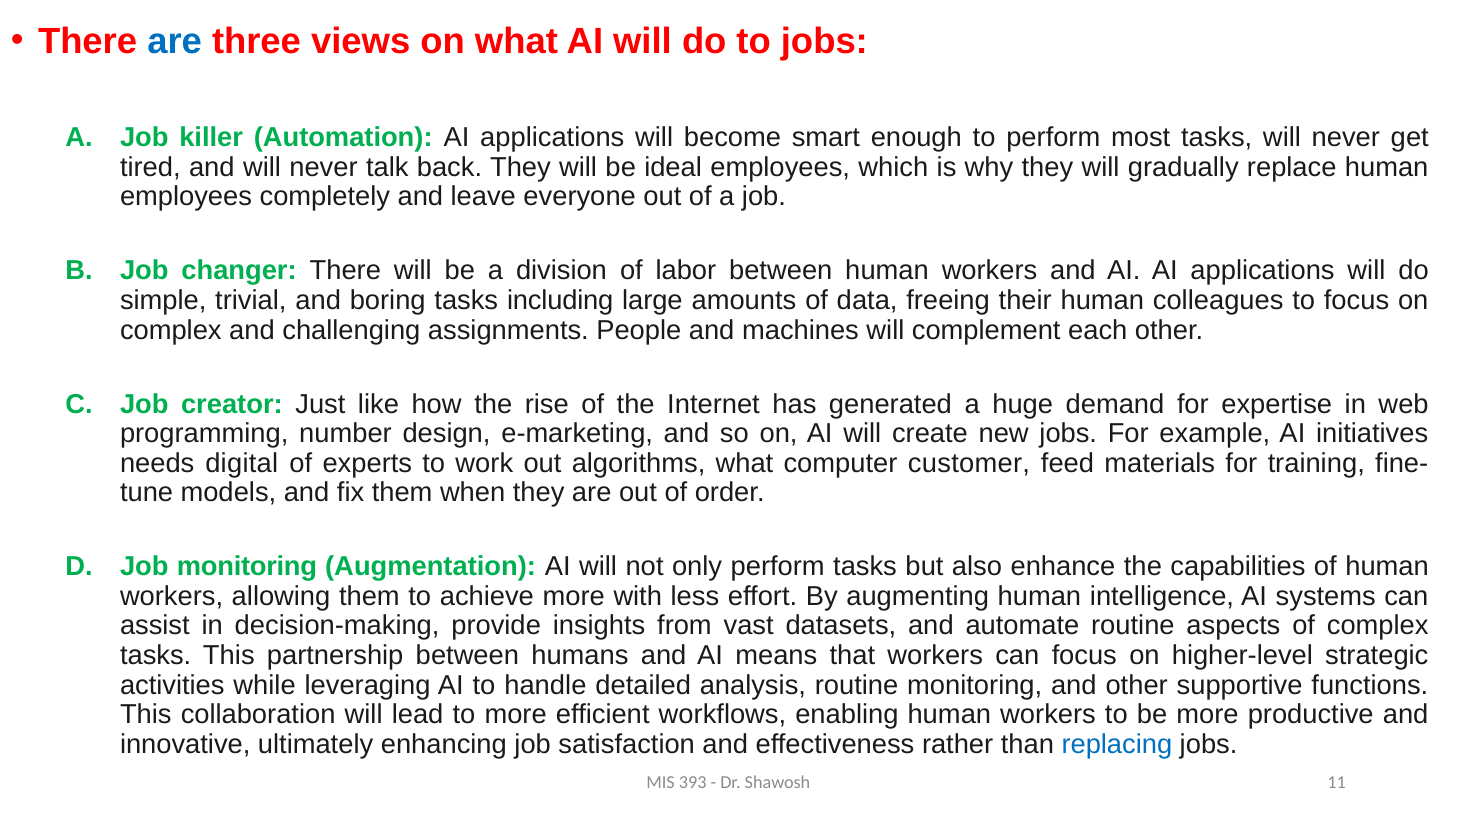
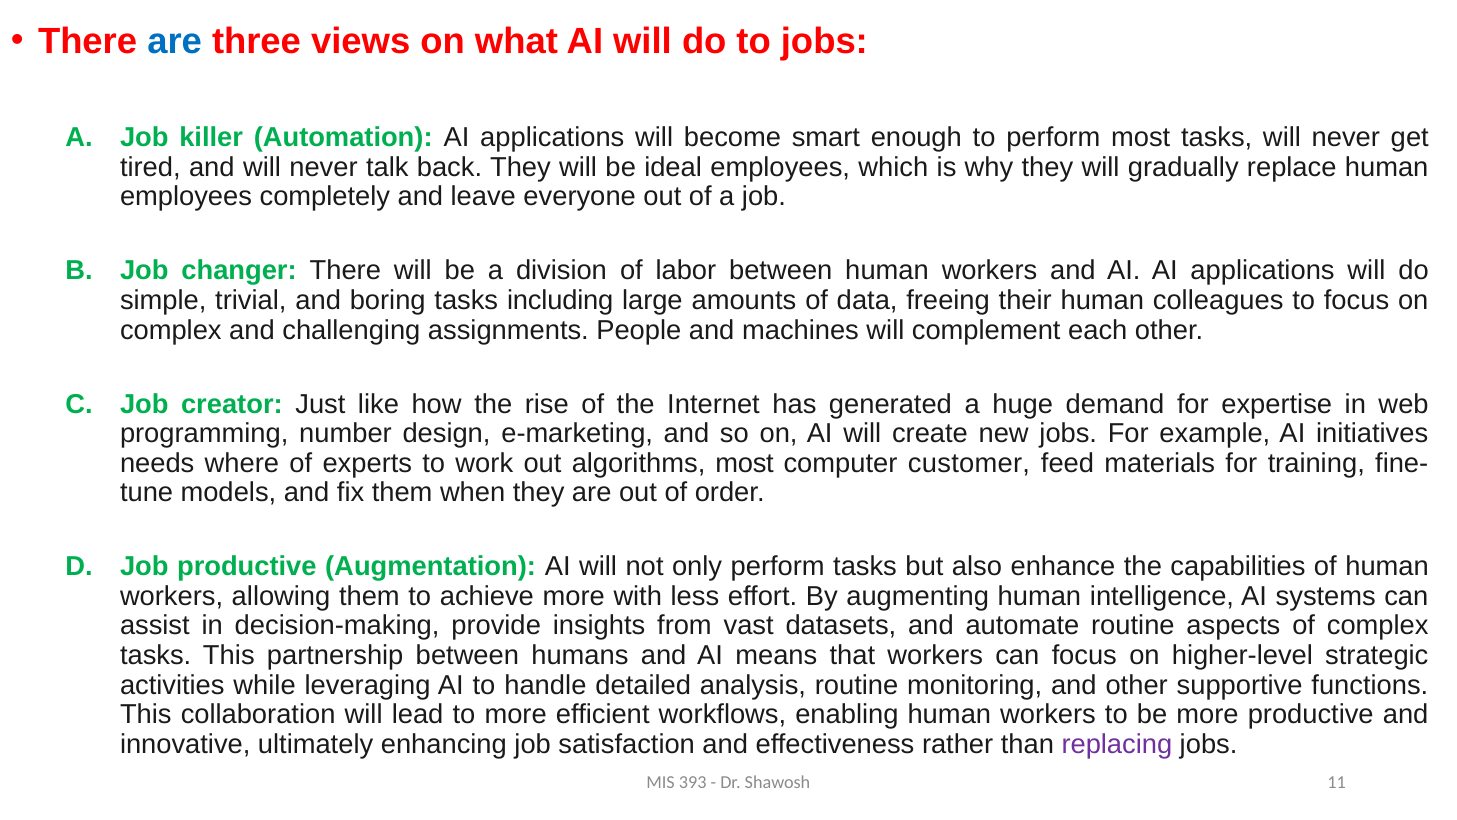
digital: digital -> where (242, 463)
algorithms what: what -> most (745, 463)
Job monitoring: monitoring -> productive (247, 567)
replacing colour: blue -> purple (1117, 744)
